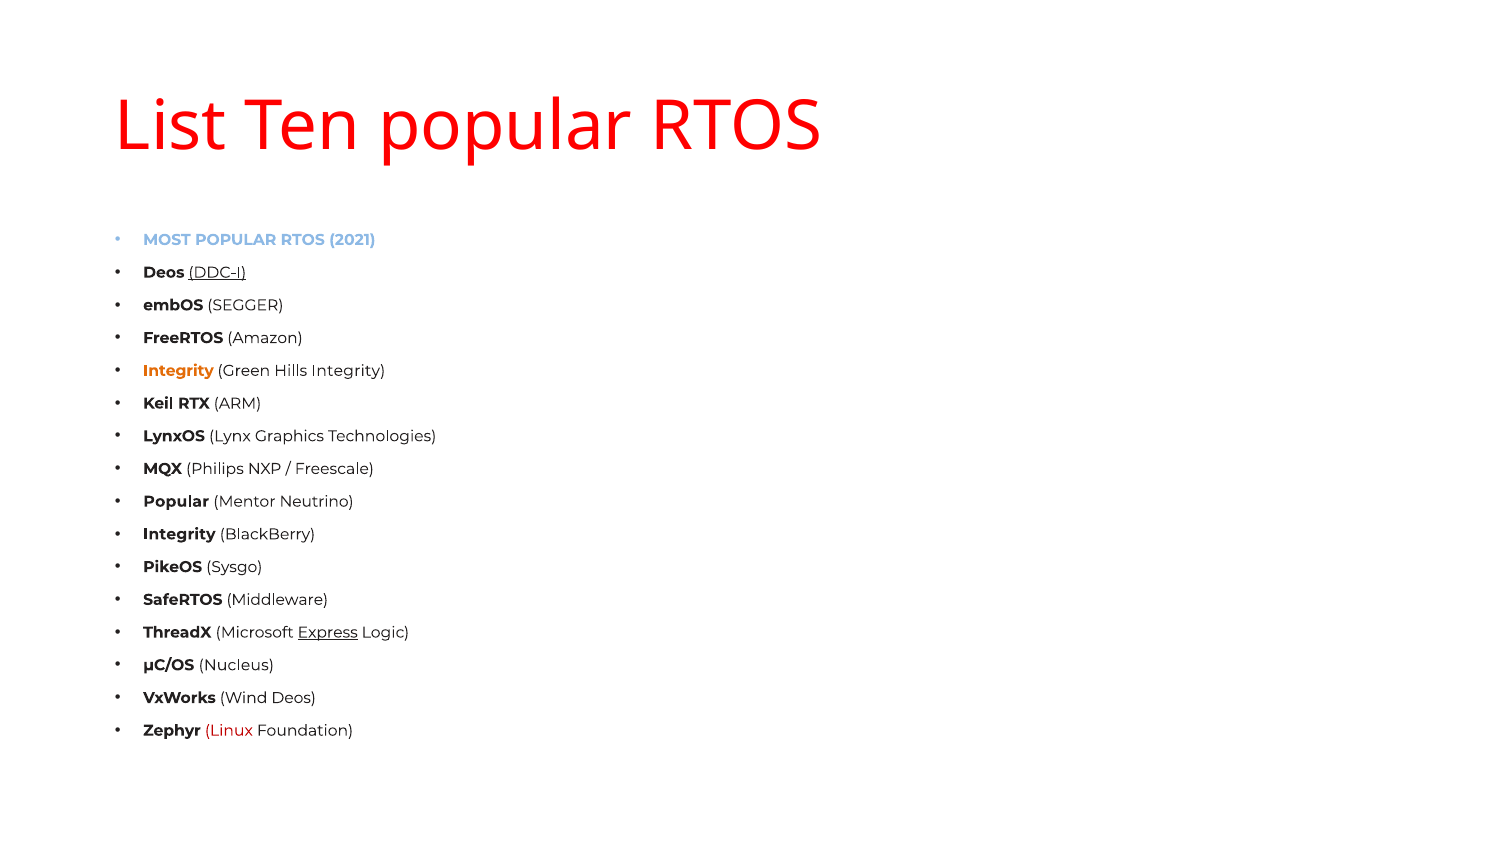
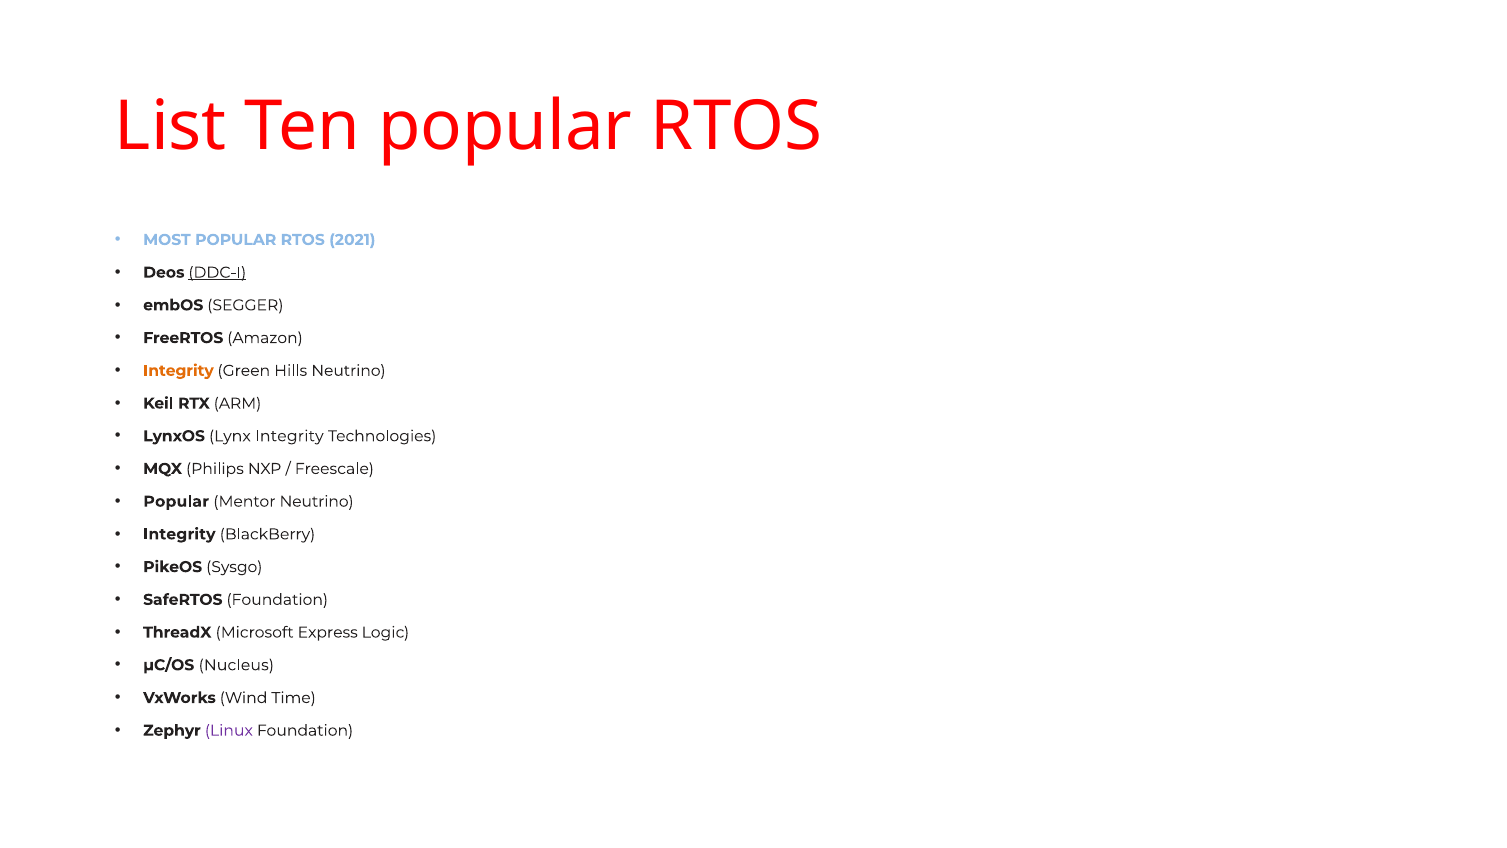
Hills Integrity: Integrity -> Neutrino (348, 371)
Lynx Graphics: Graphics -> Integrity (289, 436)
SafeRTOS Middleware: Middleware -> Foundation (277, 599)
Express underline: present -> none (328, 632)
Wind Deos: Deos -> Time (294, 698)
Linux colour: red -> purple (229, 730)
